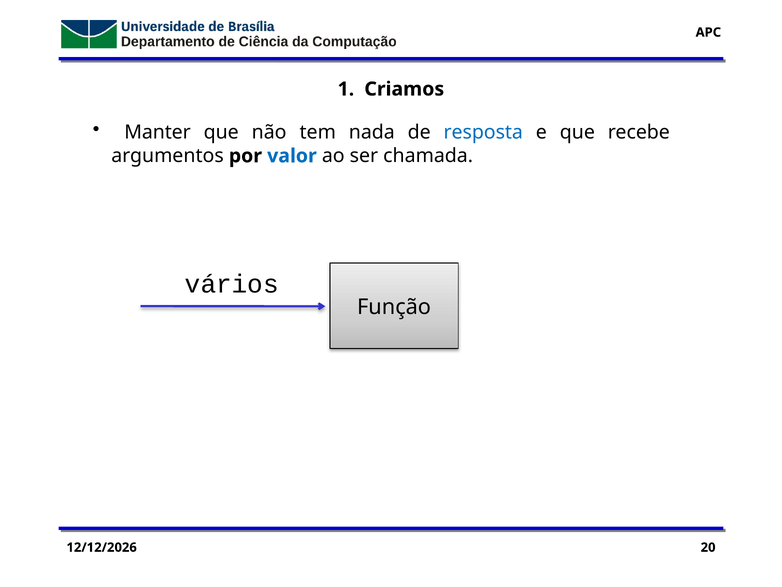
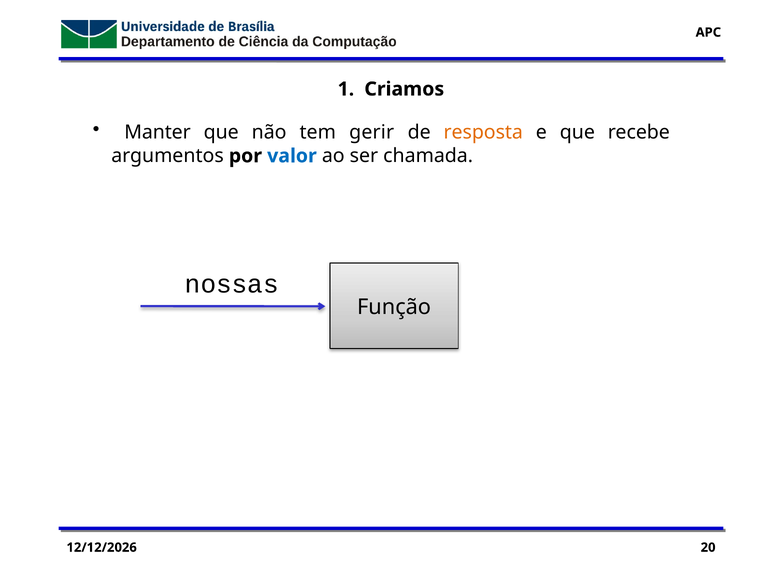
nada: nada -> gerir (372, 132)
resposta colour: blue -> orange (483, 132)
vários: vários -> nossas (232, 284)
